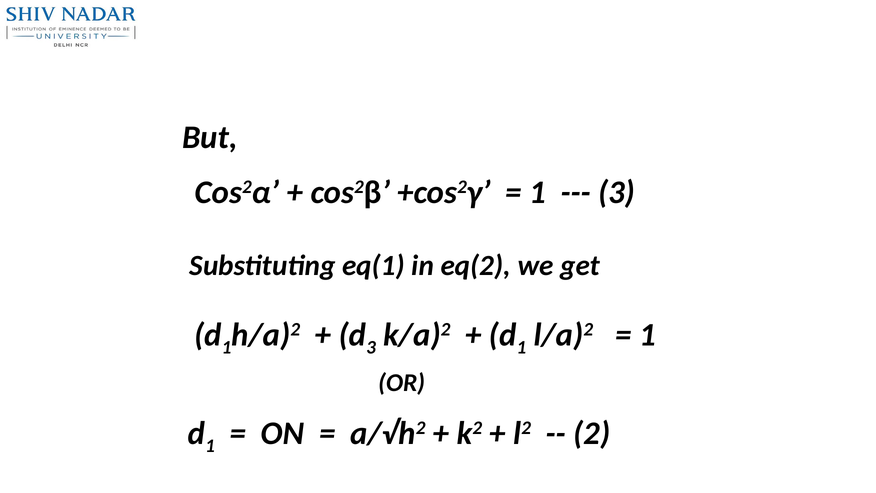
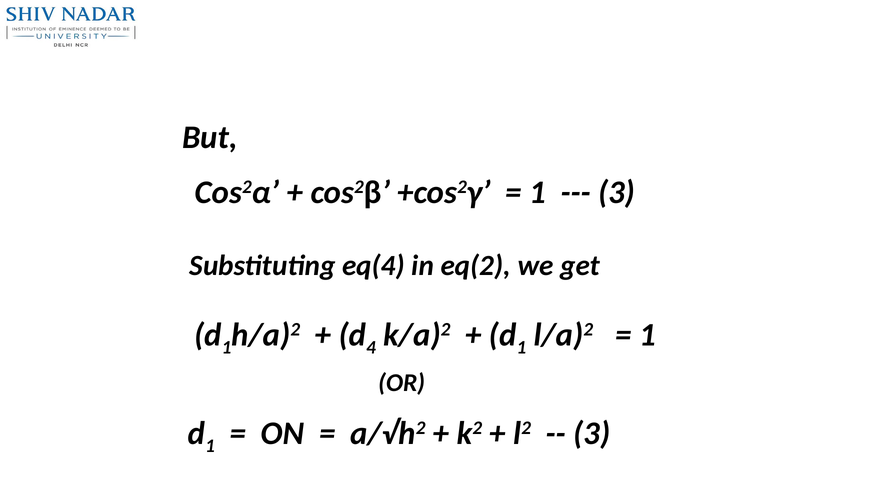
eq(1: eq(1 -> eq(4 (373, 265)
3: 3 -> 4 (371, 347)
2: 2 -> 3 (592, 433)
